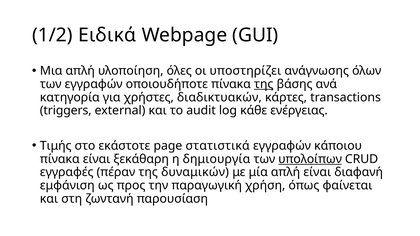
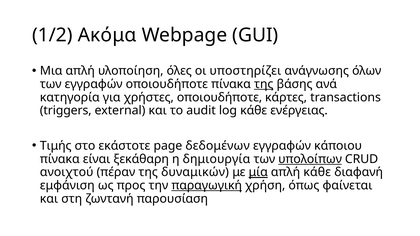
Ειδικά: Ειδικά -> Ακόμα (107, 35)
χρήστες διαδικτυακών: διαδικτυακών -> οποιουδήποτε (220, 97)
στατιστικά: στατιστικά -> δεδομένων (218, 146)
εγγραφές: εγγραφές -> ανοιχτού (67, 172)
μία underline: none -> present (258, 172)
απλή είναι: είναι -> κάθε (317, 172)
παραγωγική underline: none -> present (207, 186)
